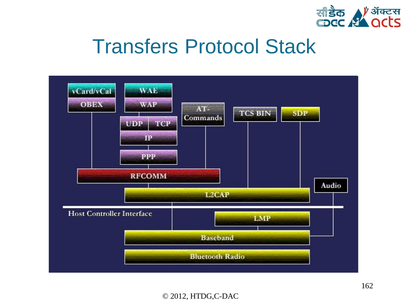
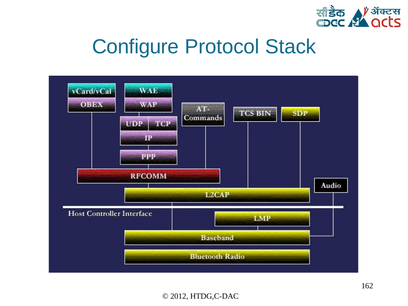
Transfers: Transfers -> Configure (135, 47)
